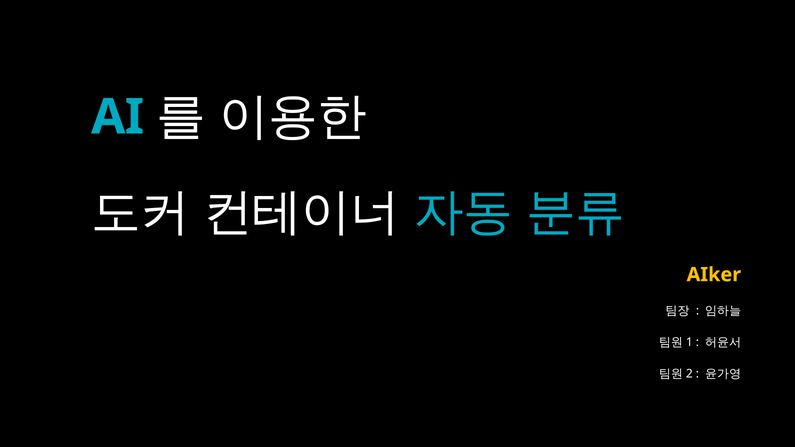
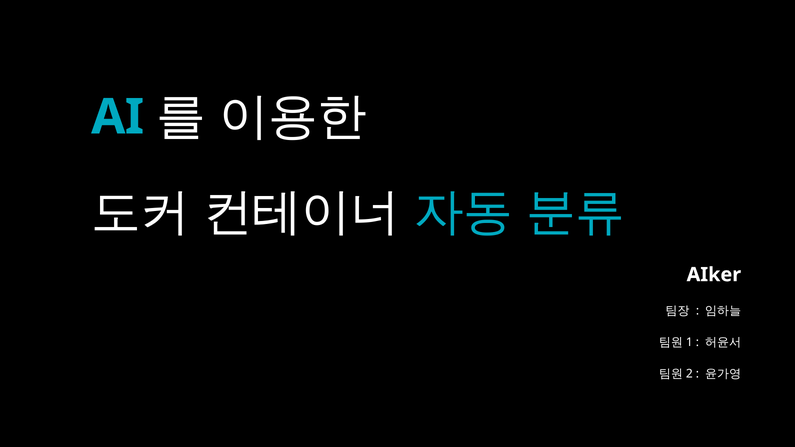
AIker colour: yellow -> white (714, 275)
